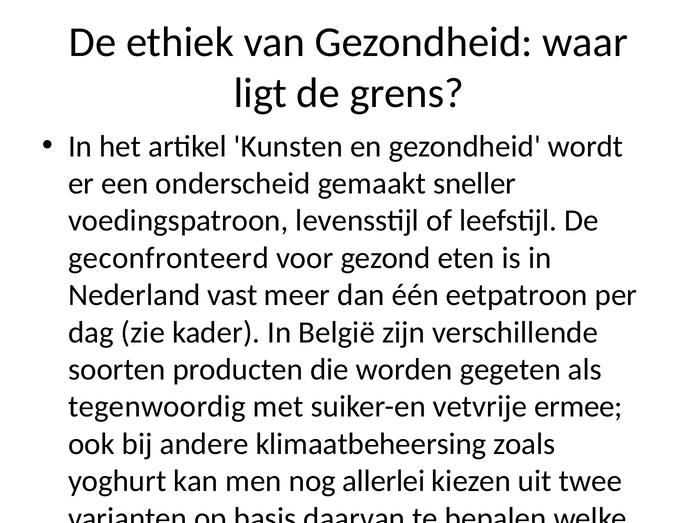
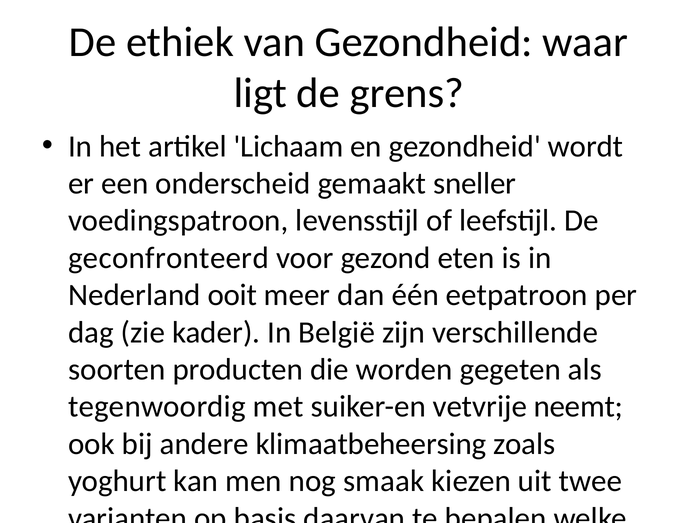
Kunsten: Kunsten -> Lichaam (289, 146)
vast: vast -> ooit (232, 295)
ermee: ermee -> neemt (578, 407)
nog allerlei: allerlei -> smaak (384, 482)
